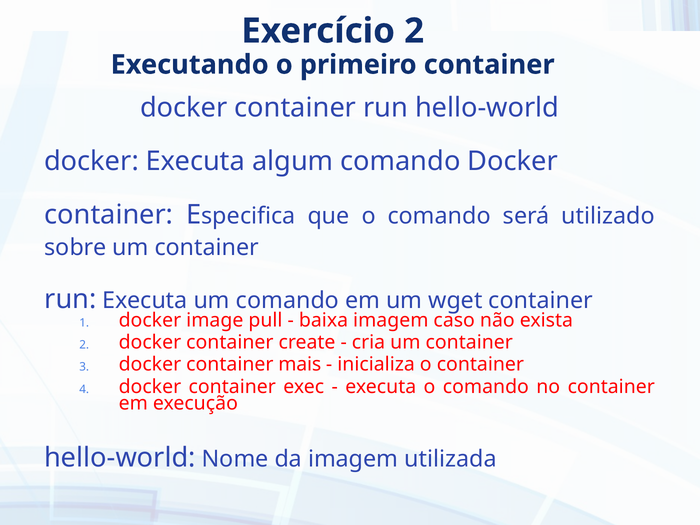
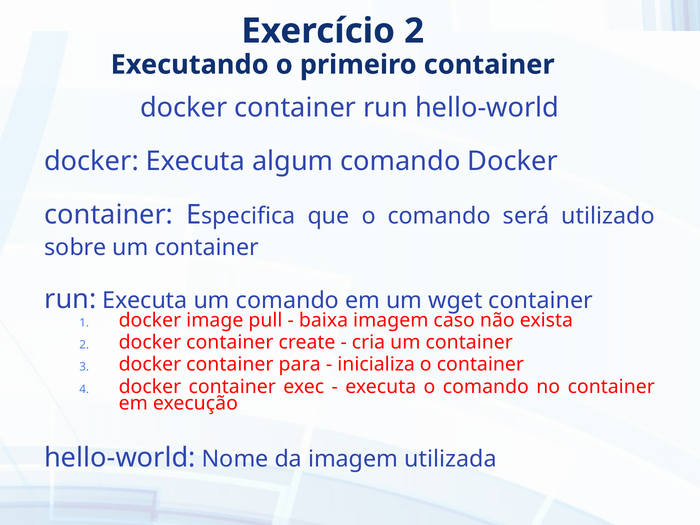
mais: mais -> para (300, 365)
